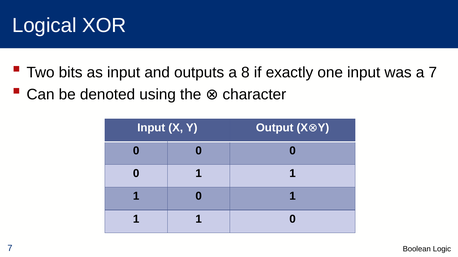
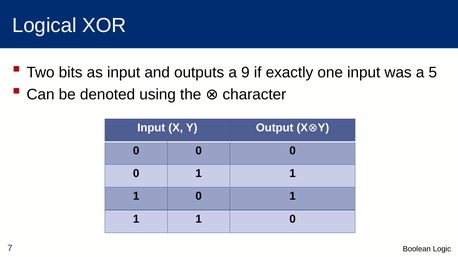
8: 8 -> 9 (245, 73)
a 7: 7 -> 5 (433, 73)
